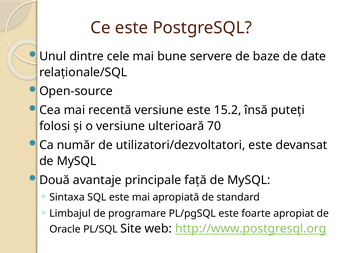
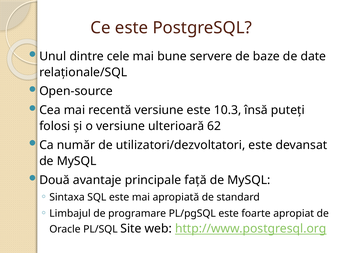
15.2: 15.2 -> 10.3 (228, 110)
70: 70 -> 62 (214, 126)
